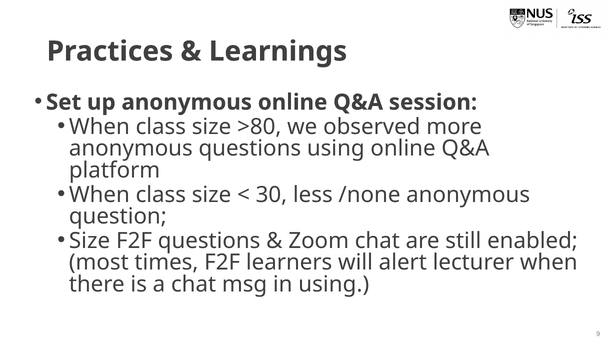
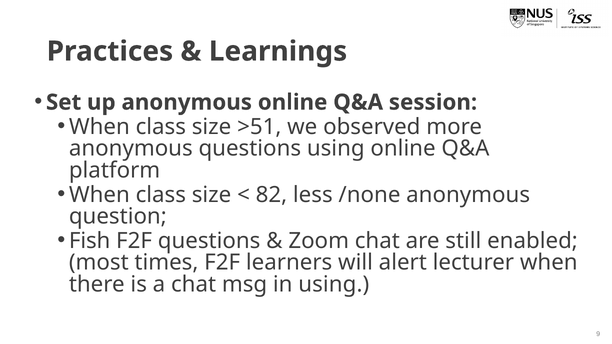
>80: >80 -> >51 (259, 127)
30: 30 -> 82 (271, 195)
Size: Size -> Fish (90, 241)
